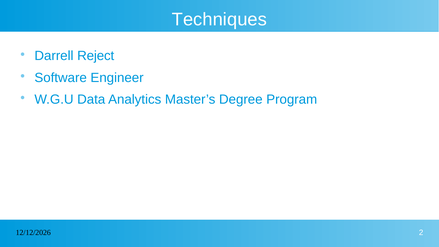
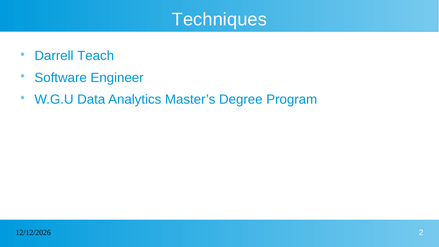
Reject: Reject -> Teach (96, 56)
